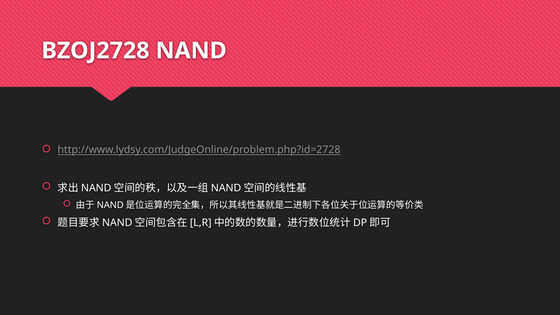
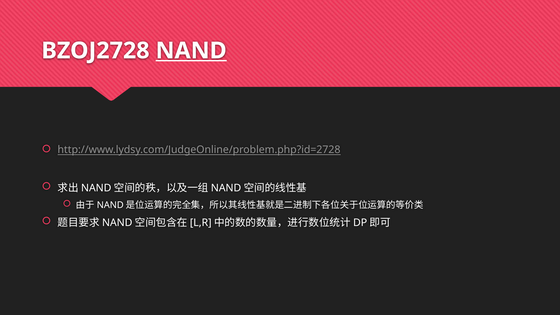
NAND underline: none -> present (191, 51)
